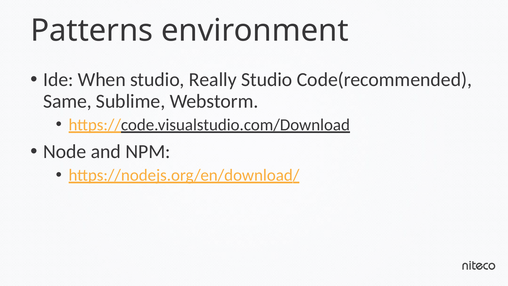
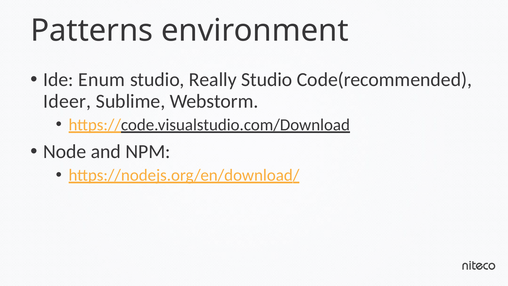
When: When -> Enum (102, 80)
Same: Same -> Ideer (67, 101)
